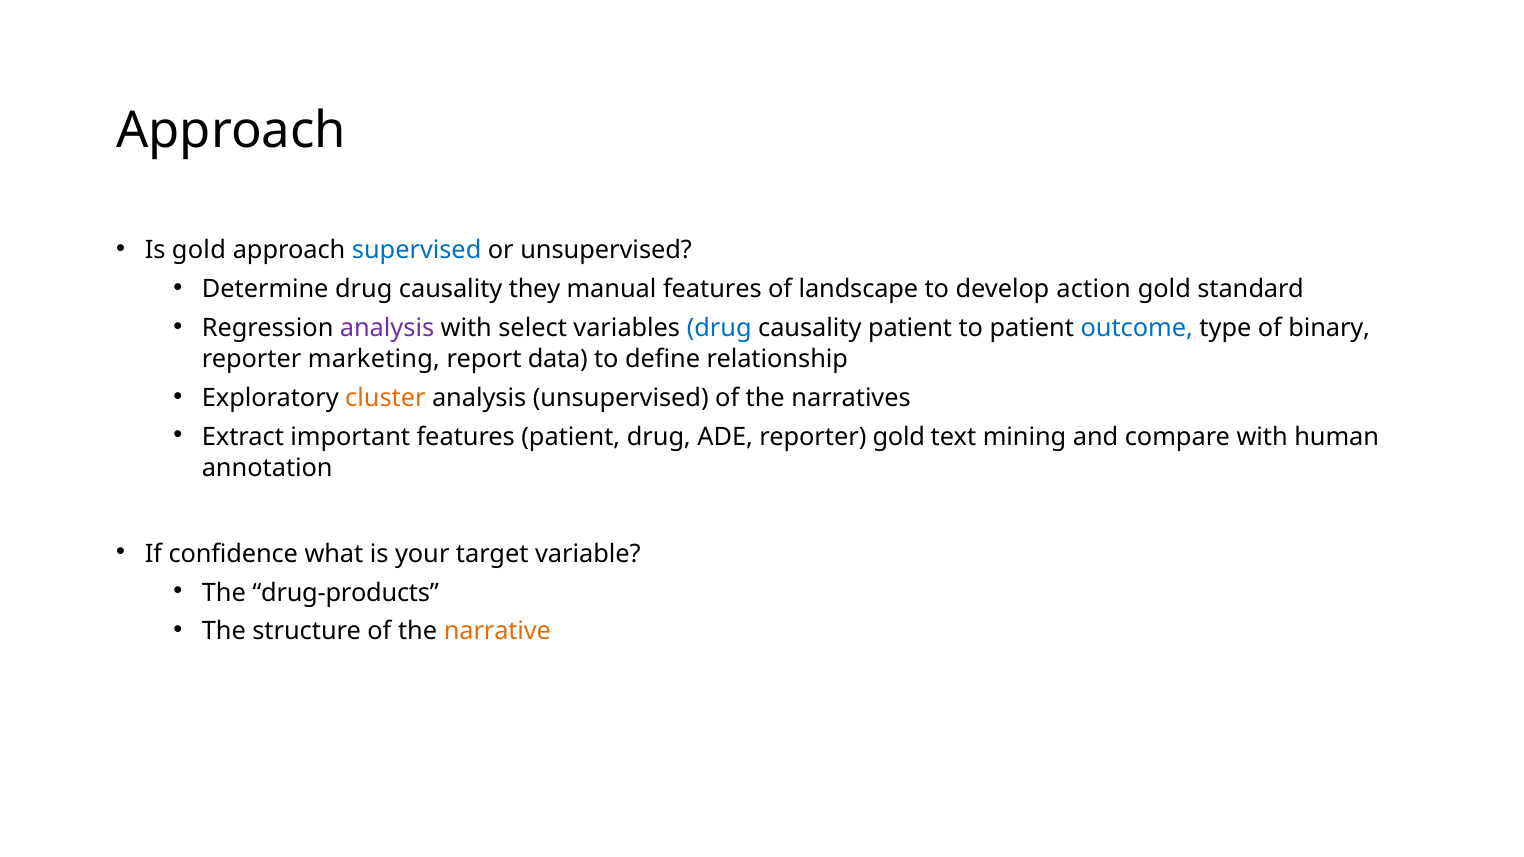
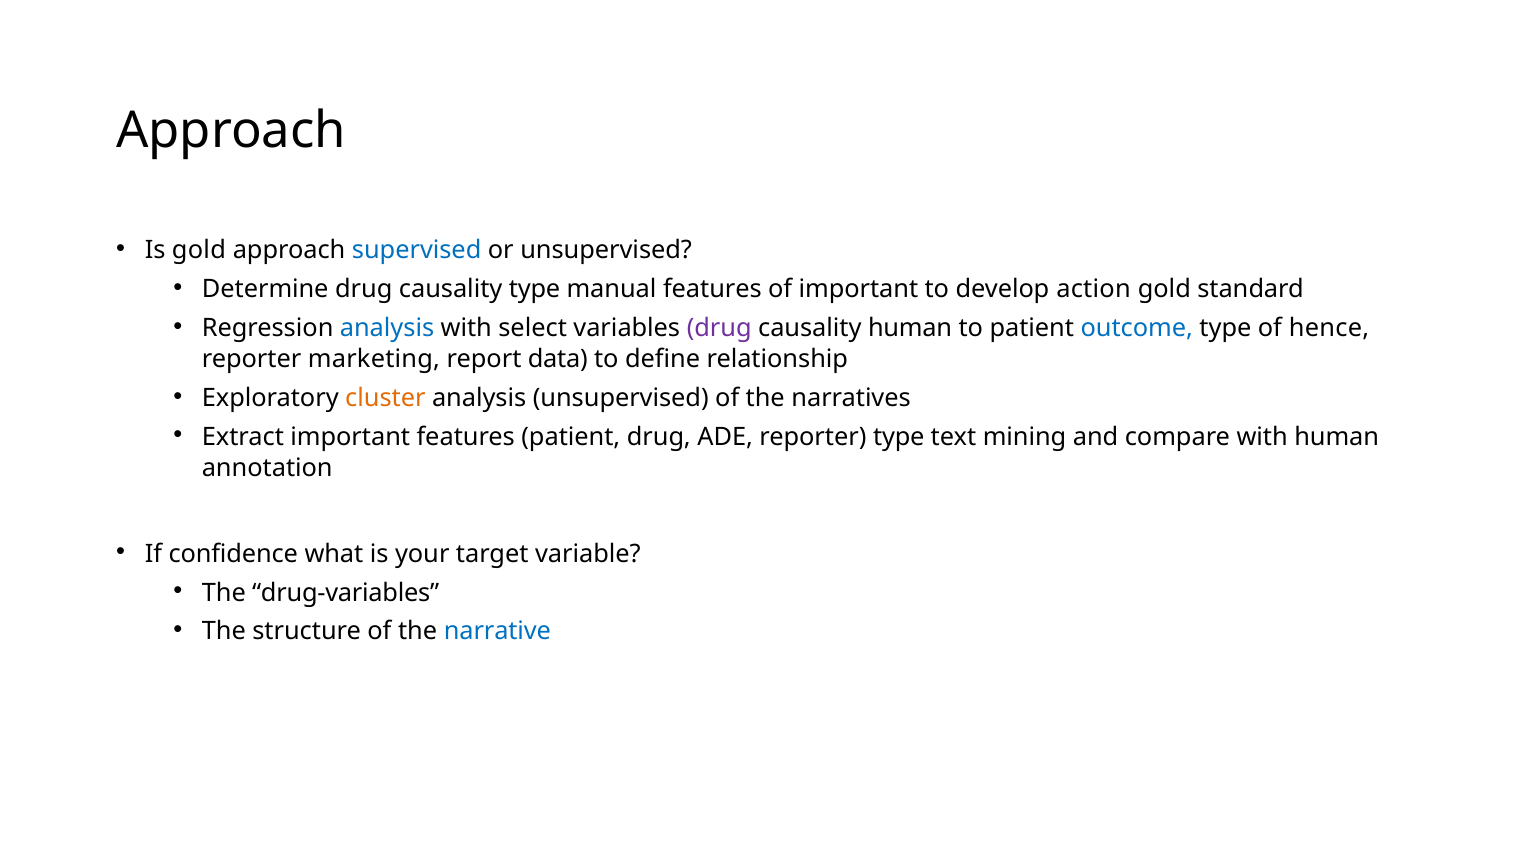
causality they: they -> type (535, 289)
of landscape: landscape -> important (858, 289)
analysis colour: purple -> blue (387, 328)
drug colour: blue -> purple (719, 328)
causality patient: patient -> human (910, 328)
binary: binary -> hence (1329, 328)
reporter gold: gold -> type (899, 437)
drug-products: drug-products -> drug-variables (346, 593)
narrative colour: orange -> blue (497, 632)
